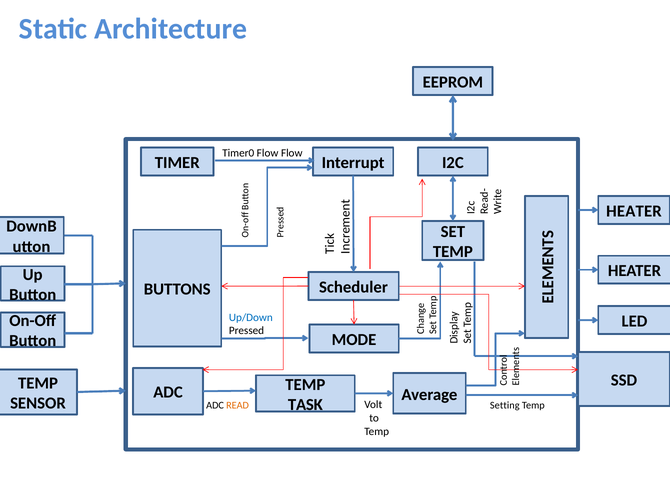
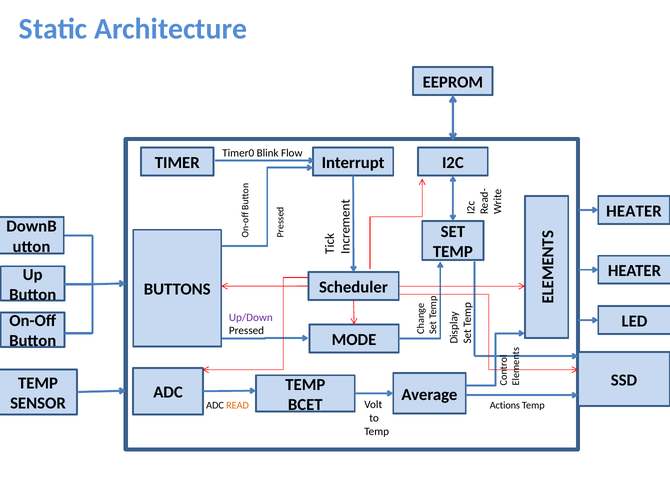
Timer0 Flow: Flow -> Blink (268, 153)
Up/Down colour: blue -> purple (251, 317)
TASK: TASK -> BCET (305, 404)
Setting: Setting -> Actions (505, 405)
